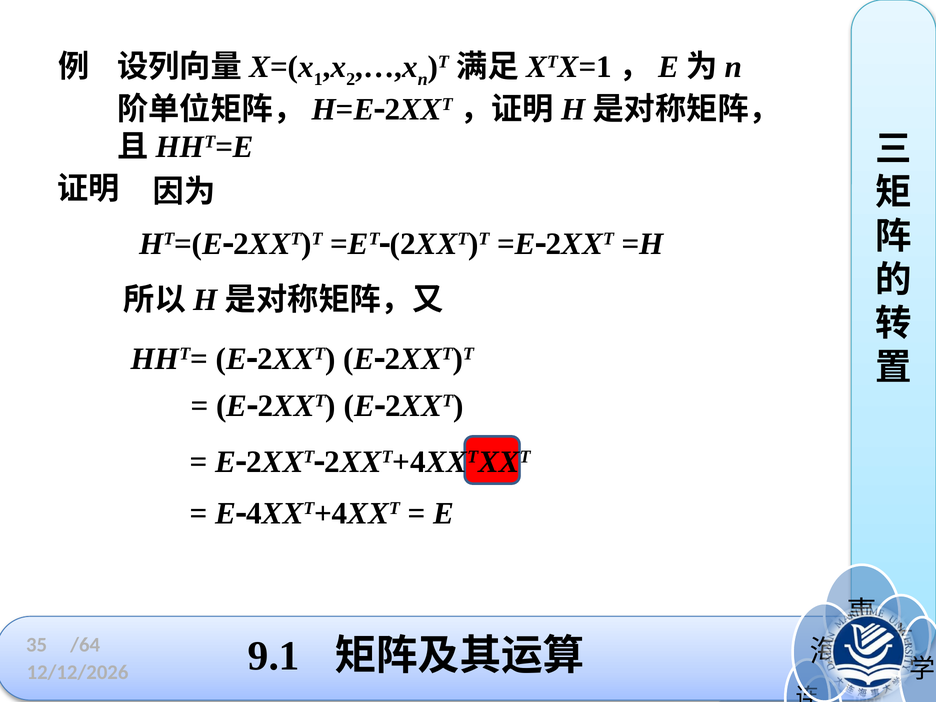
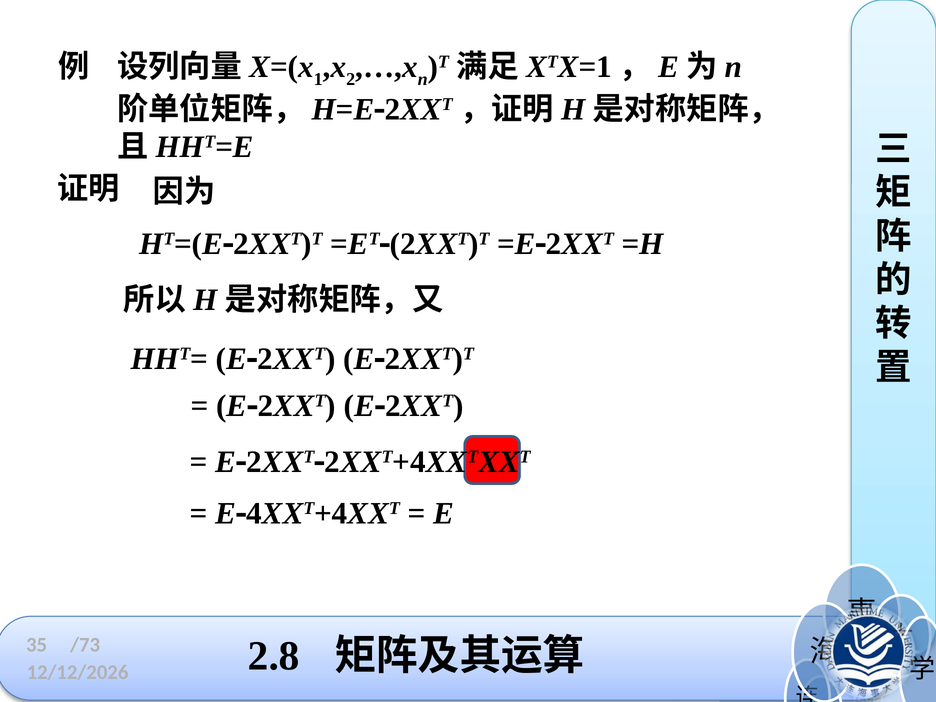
/64: /64 -> /73 (85, 645)
9.1: 9.1 -> 2.8 (274, 656)
